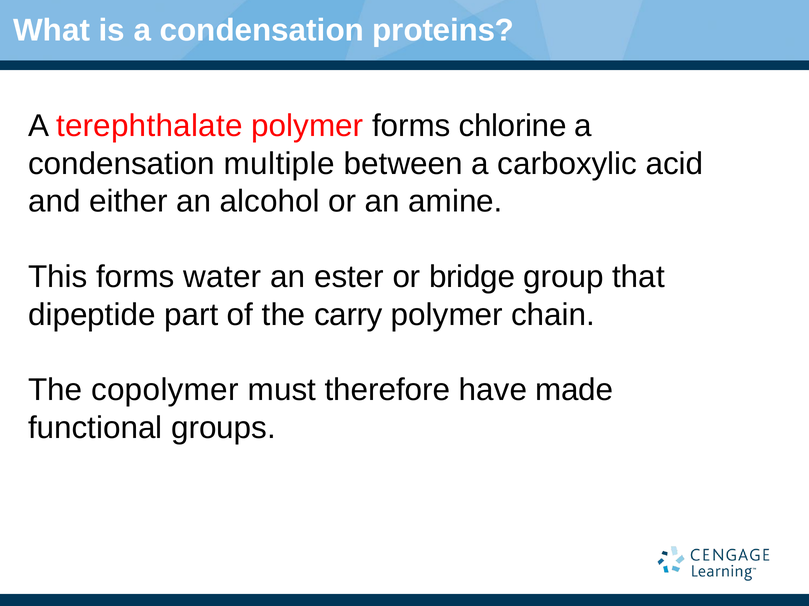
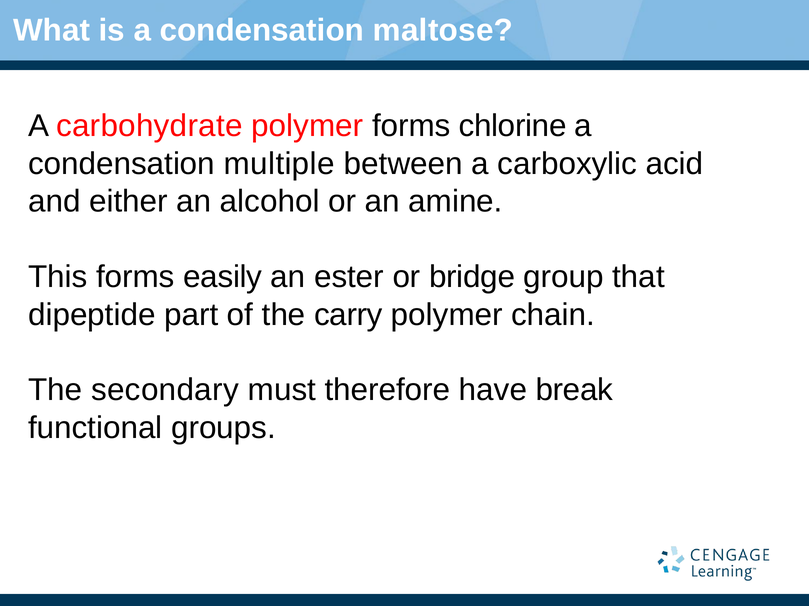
proteins: proteins -> maltose (443, 30)
terephthalate: terephthalate -> carbohydrate (149, 126)
water: water -> easily (223, 277)
copolymer: copolymer -> secondary (165, 391)
made: made -> break (574, 391)
